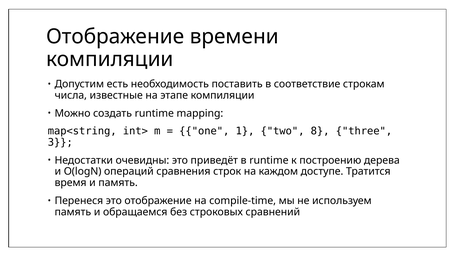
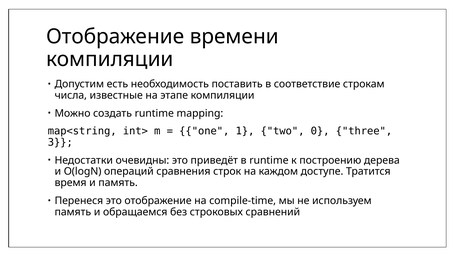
8: 8 -> 0 (320, 131)
